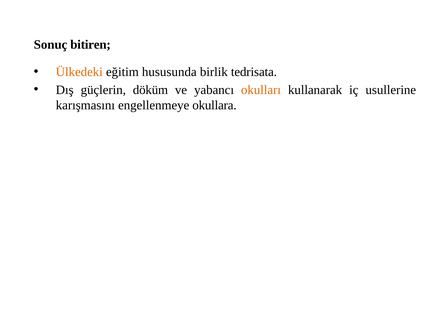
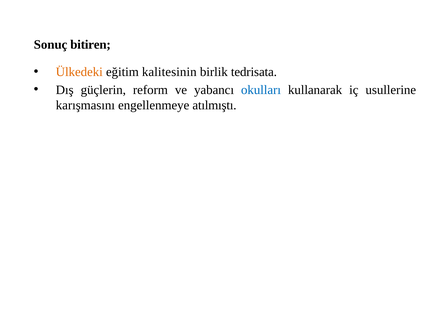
hususunda: hususunda -> kalitesinin (169, 72)
döküm: döküm -> reform (150, 90)
okulları colour: orange -> blue (261, 90)
okullara: okullara -> atılmıştı (214, 105)
